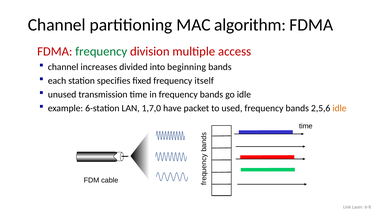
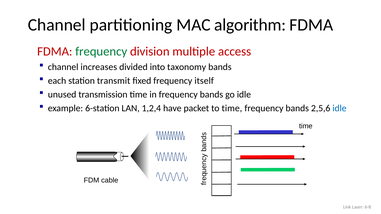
beginning: beginning -> taxonomy (187, 67)
specifies: specifies -> transmit (114, 81)
1,7,0: 1,7,0 -> 1,2,4 (151, 108)
to used: used -> time (232, 108)
idle colour: orange -> blue (339, 108)
